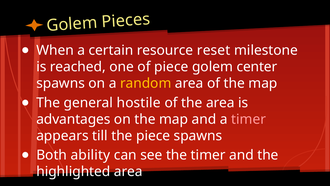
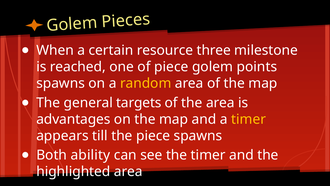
reset: reset -> three (214, 50)
center: center -> points (257, 67)
hostile: hostile -> targets (139, 103)
timer colour: pink -> yellow (249, 119)
